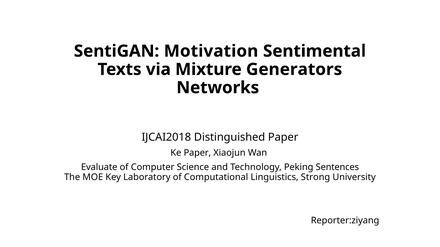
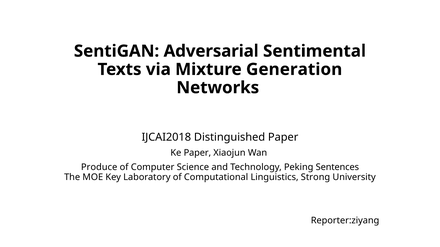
Motivation: Motivation -> Adversarial (211, 51)
Generators: Generators -> Generation (294, 70)
Evaluate: Evaluate -> Produce (99, 167)
